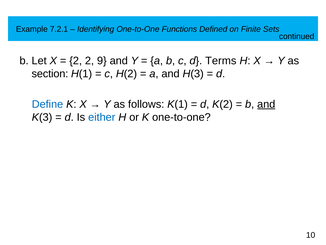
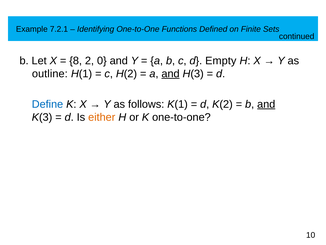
2: 2 -> 8 (76, 61)
9: 9 -> 0 (102, 61)
Terms: Terms -> Empty (221, 61)
section: section -> outline (50, 74)
and underline: none -> present (171, 74)
either colour: blue -> orange (102, 117)
